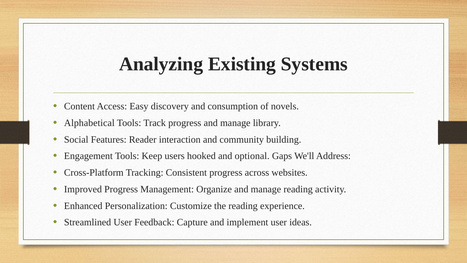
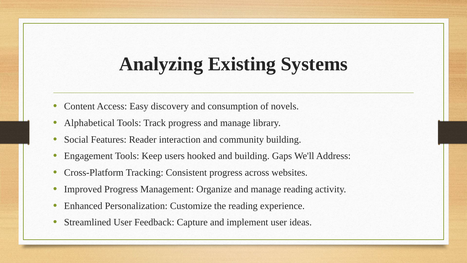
and optional: optional -> building (252, 156)
